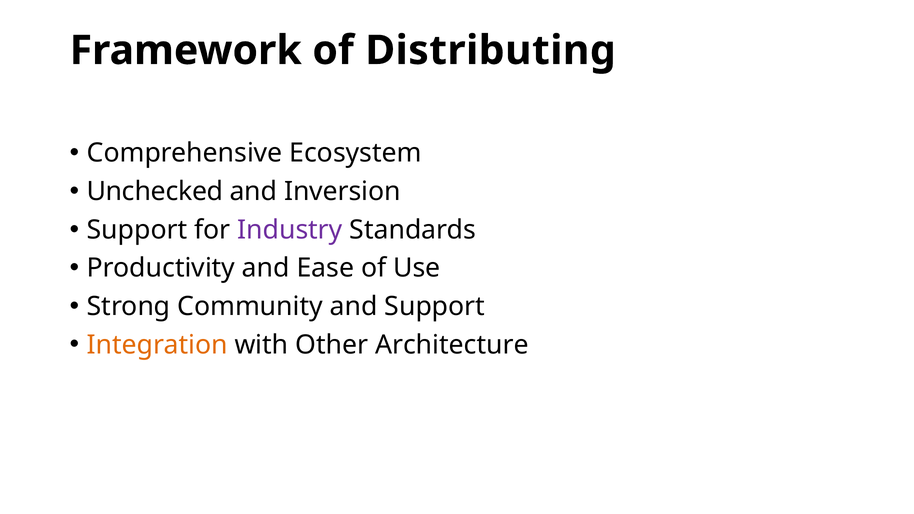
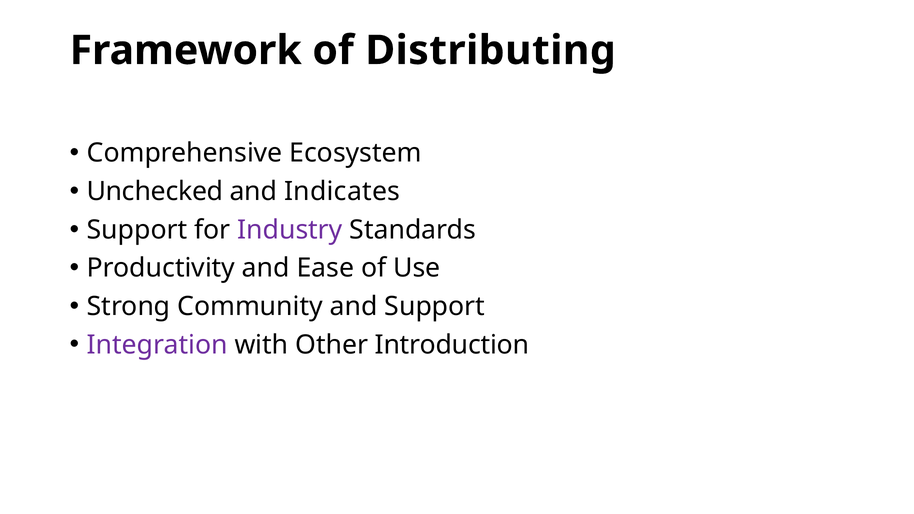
Inversion: Inversion -> Indicates (342, 192)
Integration colour: orange -> purple (157, 345)
Architecture: Architecture -> Introduction (452, 345)
